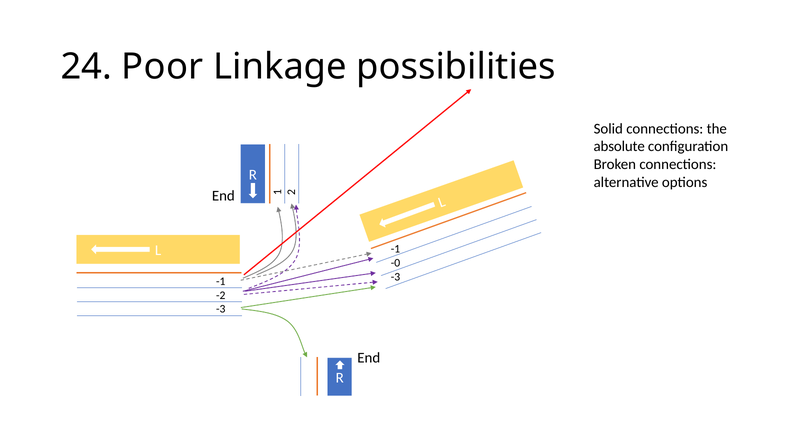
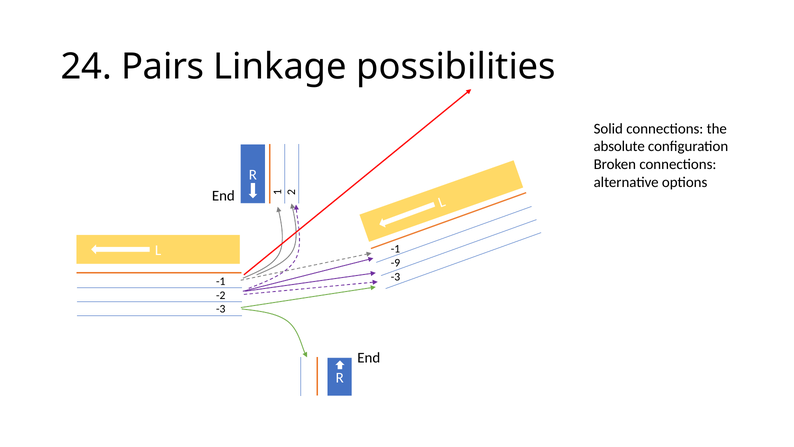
Poor: Poor -> Pairs (163, 67)
-0: -0 -> -9 (396, 263)
